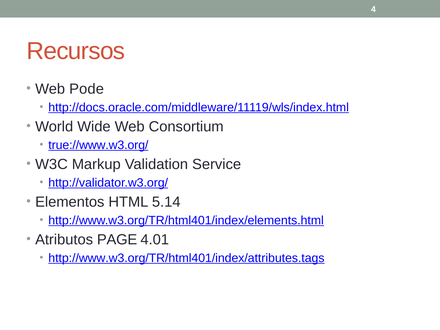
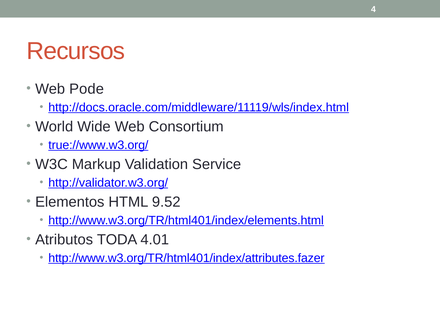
5.14: 5.14 -> 9.52 (166, 202)
PAGE: PAGE -> TODA (117, 240)
http://www.w3.org/TR/html401/index/attributes.tags: http://www.w3.org/TR/html401/index/attributes.tags -> http://www.w3.org/TR/html401/index/attributes.fazer (186, 258)
